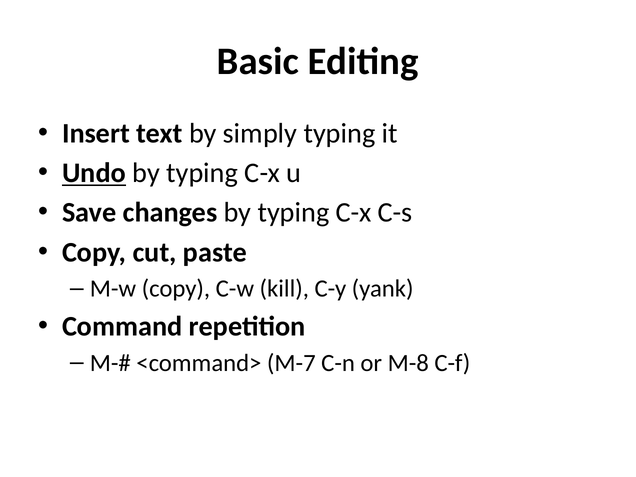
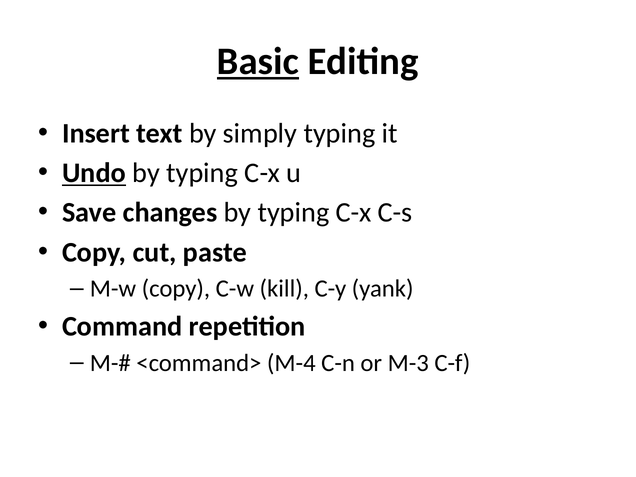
Basic underline: none -> present (258, 62)
M-7: M-7 -> M-4 (291, 363)
M-8: M-8 -> M-3 (408, 363)
